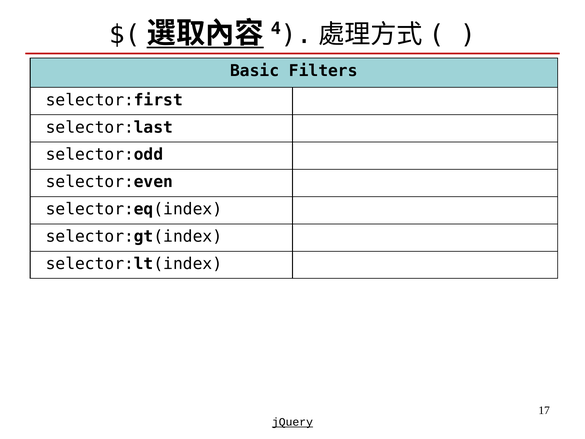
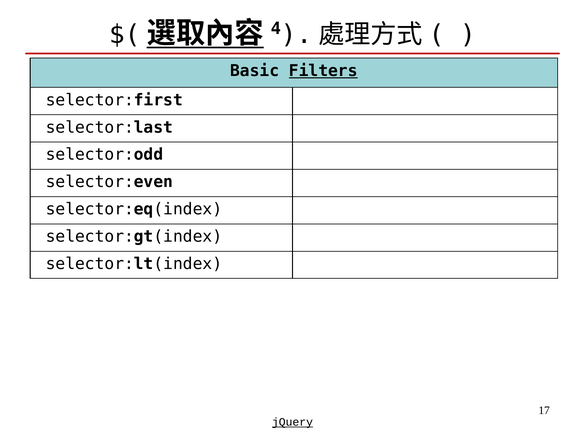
Filters underline: none -> present (323, 71)
